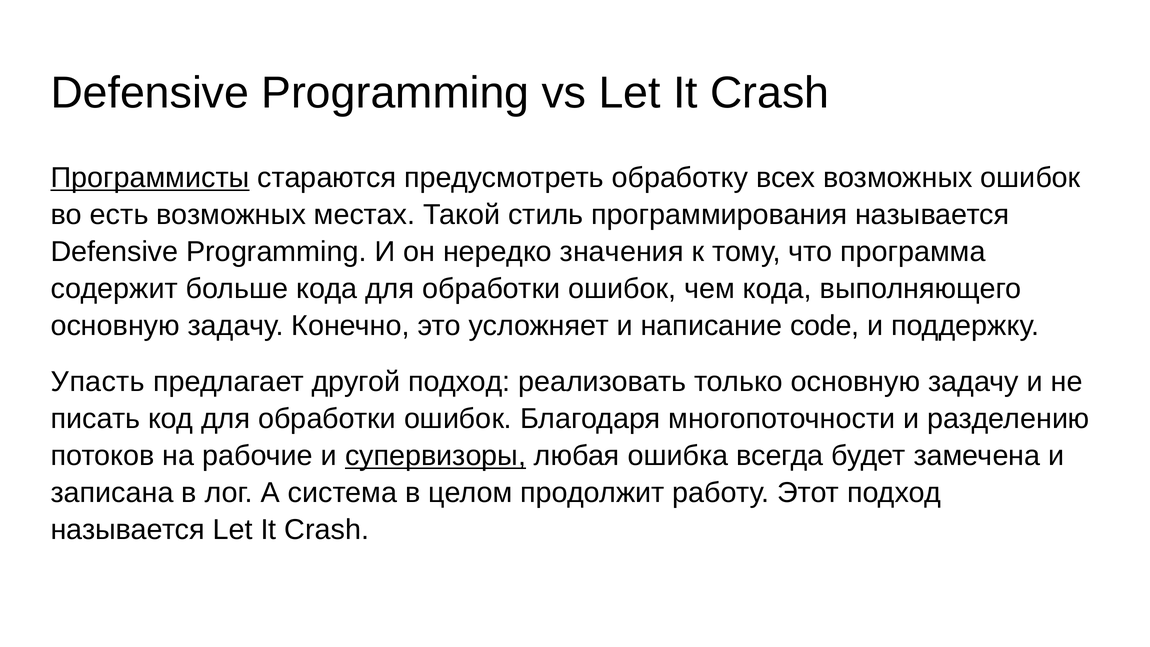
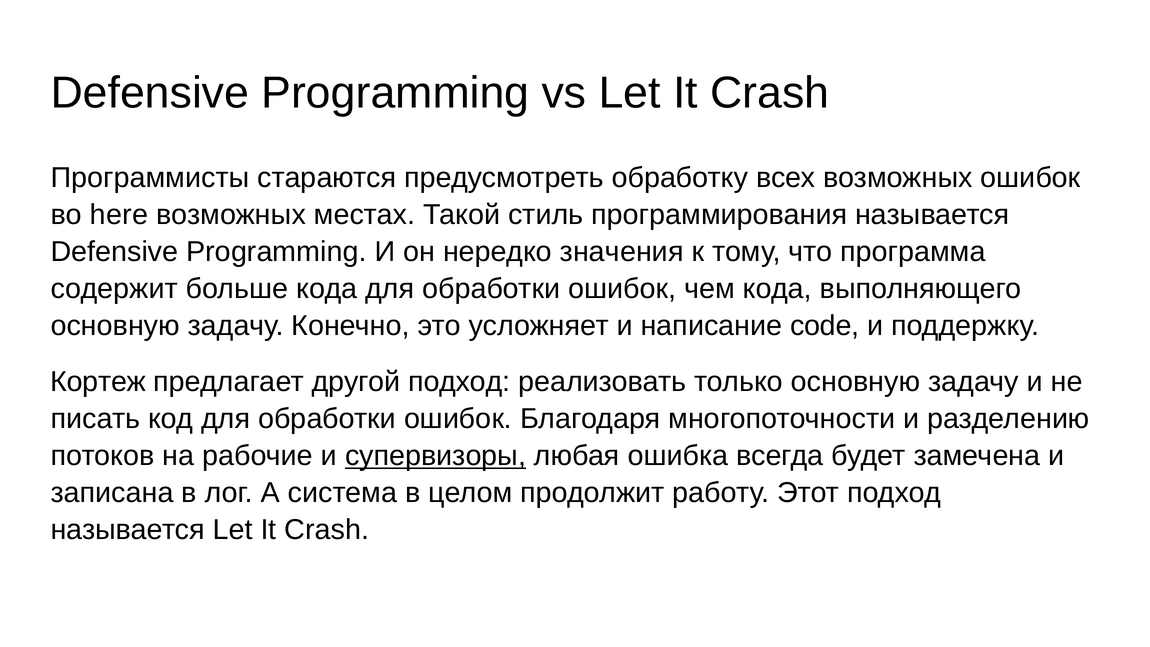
Программисты underline: present -> none (150, 178)
есть: есть -> here (119, 215)
Упасть: Упасть -> Кортеж (98, 382)
